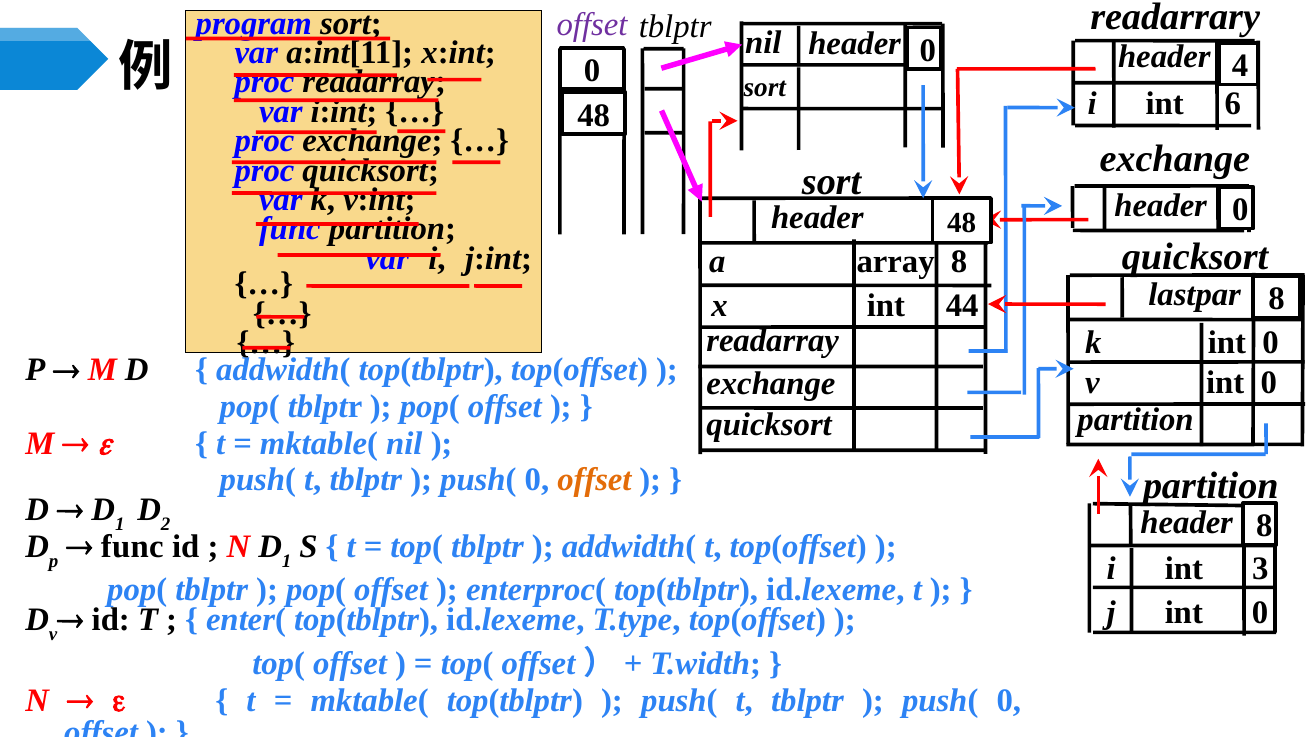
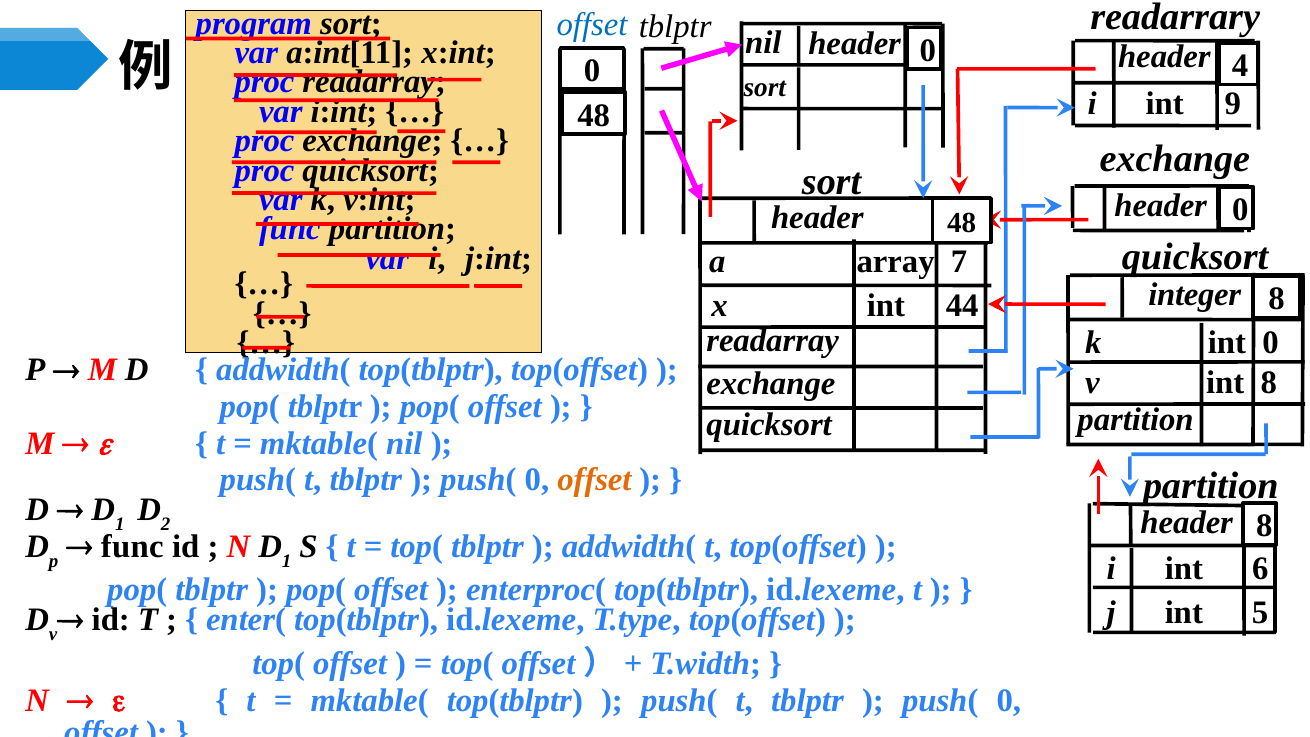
offset colour: purple -> blue (592, 25)
6: 6 -> 9 (1233, 104)
array 8: 8 -> 7 (959, 262)
lastpar: lastpar -> integer (1195, 295)
v int 0: 0 -> 8 (1269, 383)
3: 3 -> 6 (1260, 569)
j int 0: 0 -> 5 (1260, 613)
